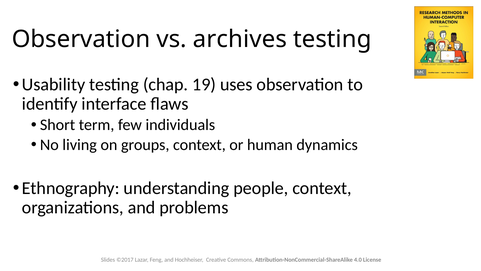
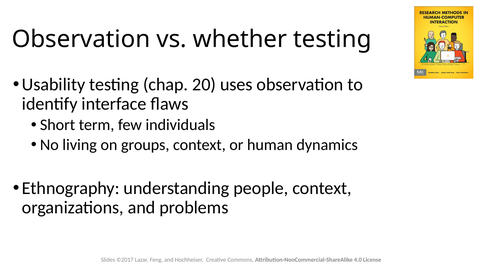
archives: archives -> whether (240, 39)
19: 19 -> 20 (204, 84)
